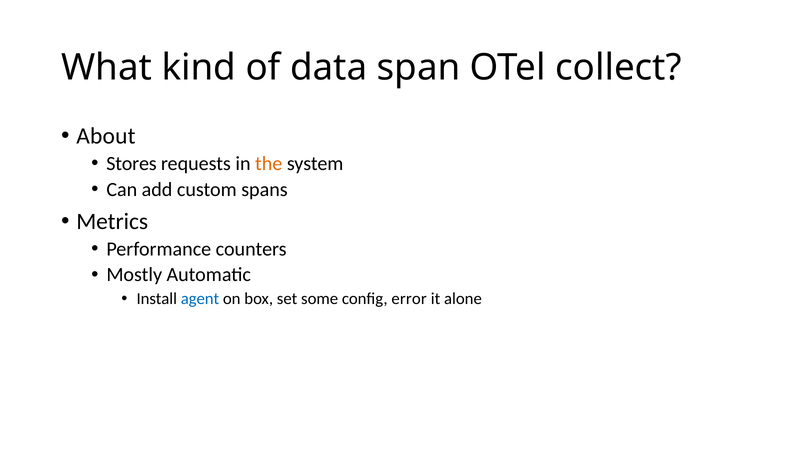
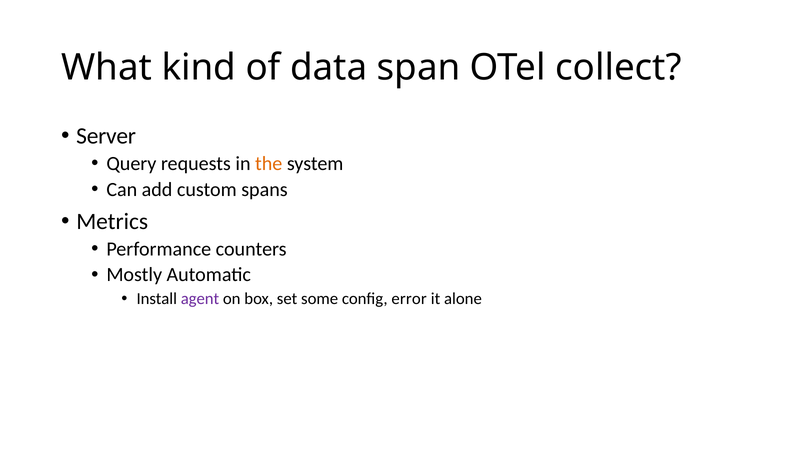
About: About -> Server (106, 136)
Stores: Stores -> Query (131, 163)
agent colour: blue -> purple (200, 299)
